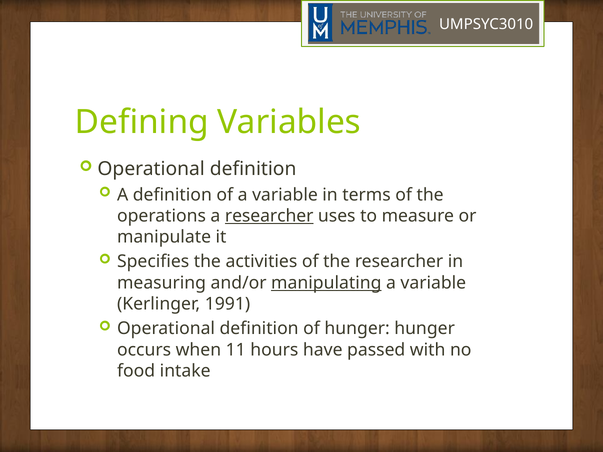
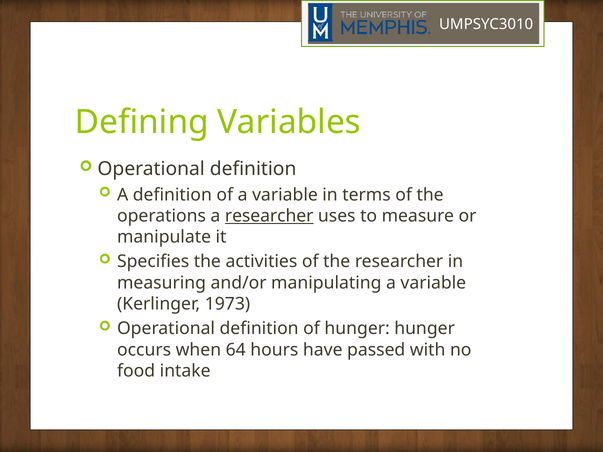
manipulating underline: present -> none (326, 283)
1991: 1991 -> 1973 (227, 304)
11: 11 -> 64 (236, 350)
